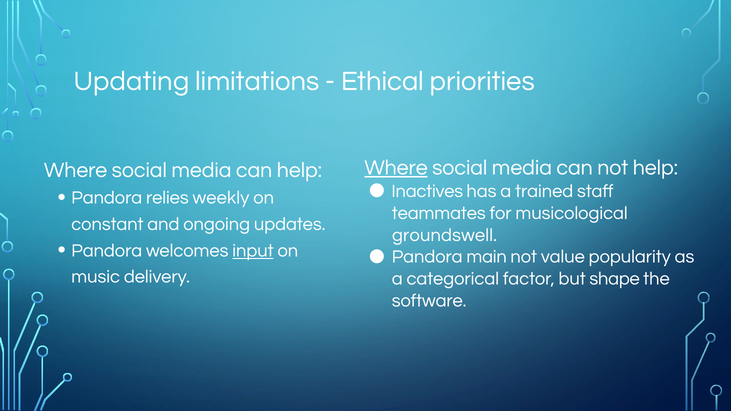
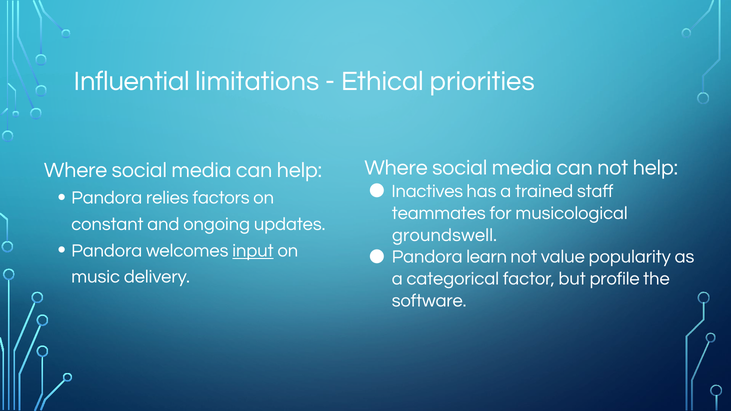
Updating: Updating -> Influential (132, 81)
Where underline: present -> none (396, 168)
weekly: weekly -> factors (221, 198)
main: main -> learn (487, 257)
shape: shape -> profile (615, 279)
